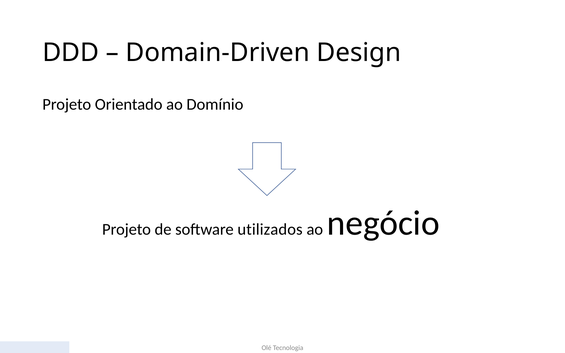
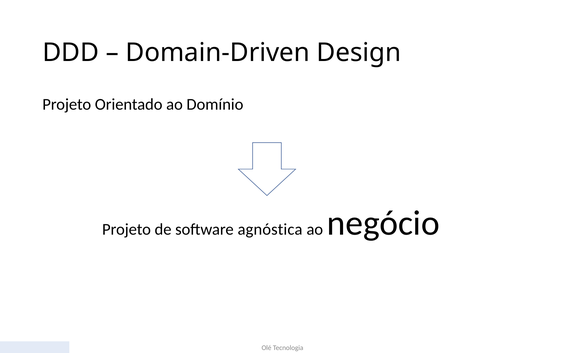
utilizados: utilizados -> agnóstica (270, 230)
